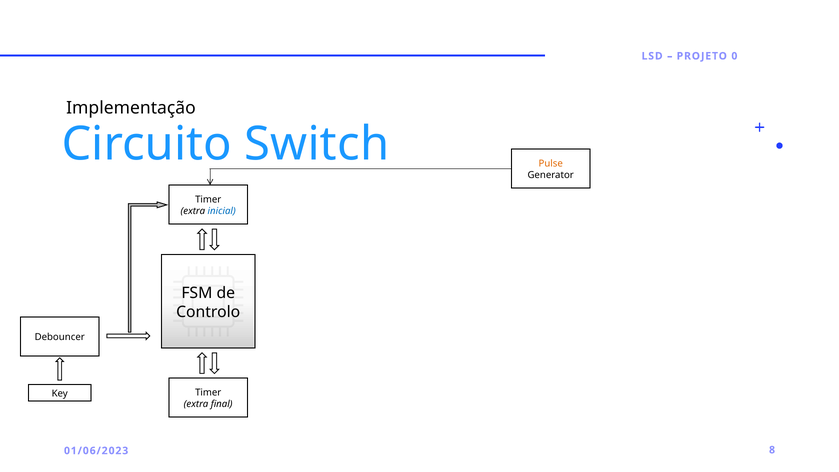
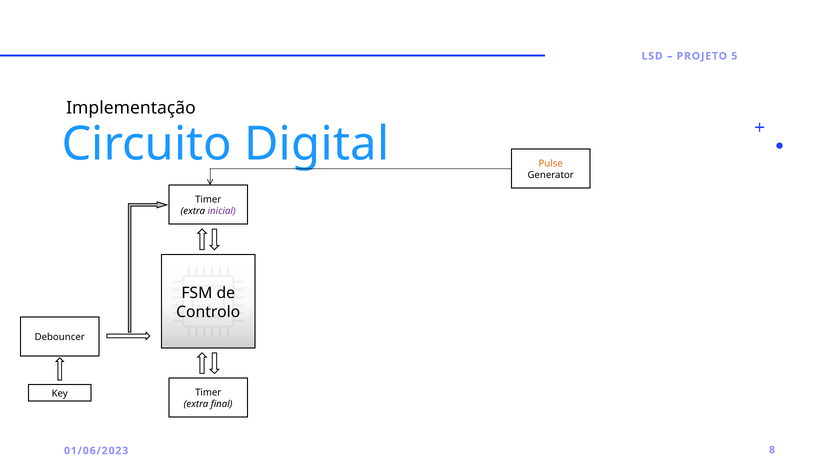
0: 0 -> 5 (734, 56)
Switch: Switch -> Digital (317, 144)
inicial colour: blue -> purple (222, 211)
